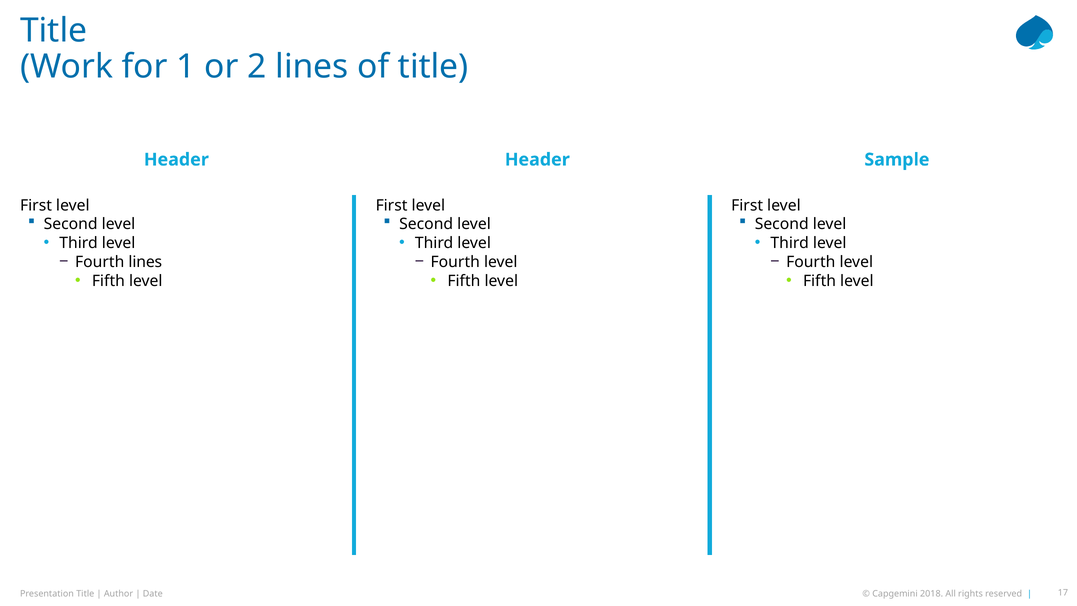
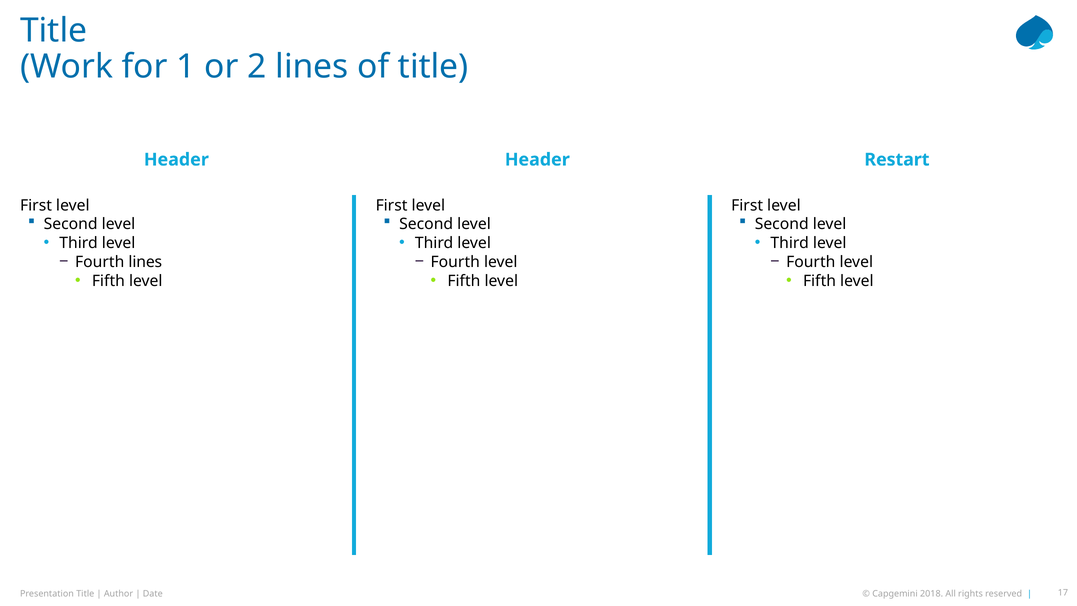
Sample: Sample -> Restart (897, 160)
